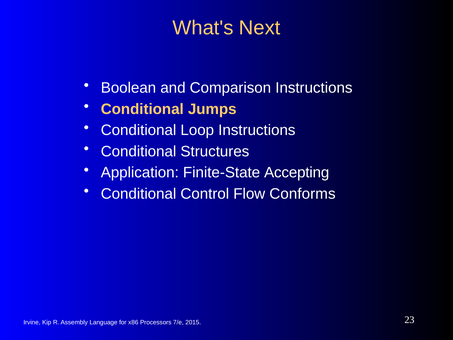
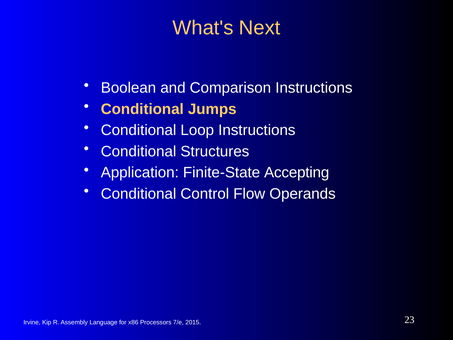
Conforms: Conforms -> Operands (303, 194)
